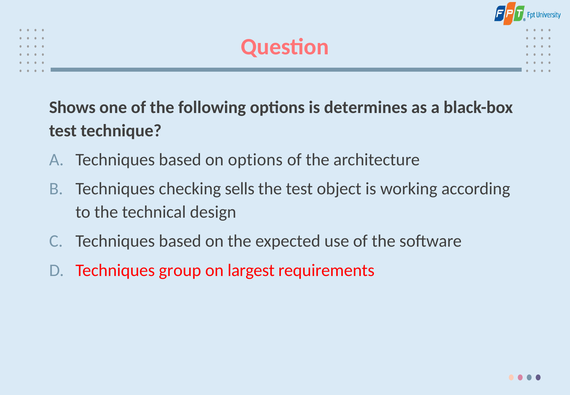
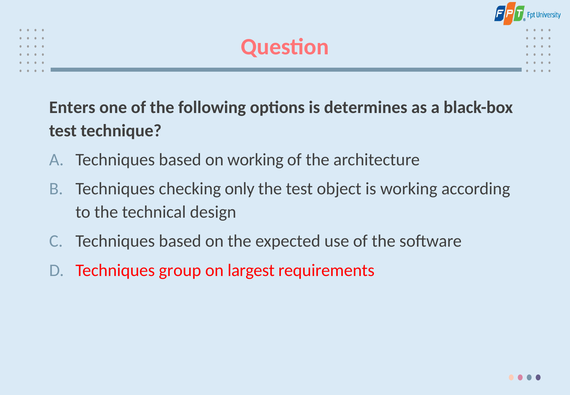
Shows: Shows -> Enters (72, 107)
on options: options -> working (255, 160)
sells: sells -> only (240, 189)
